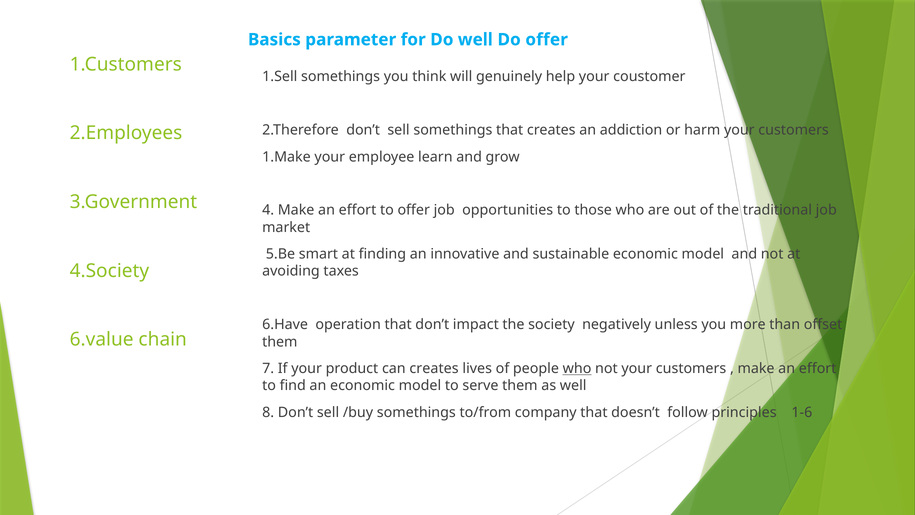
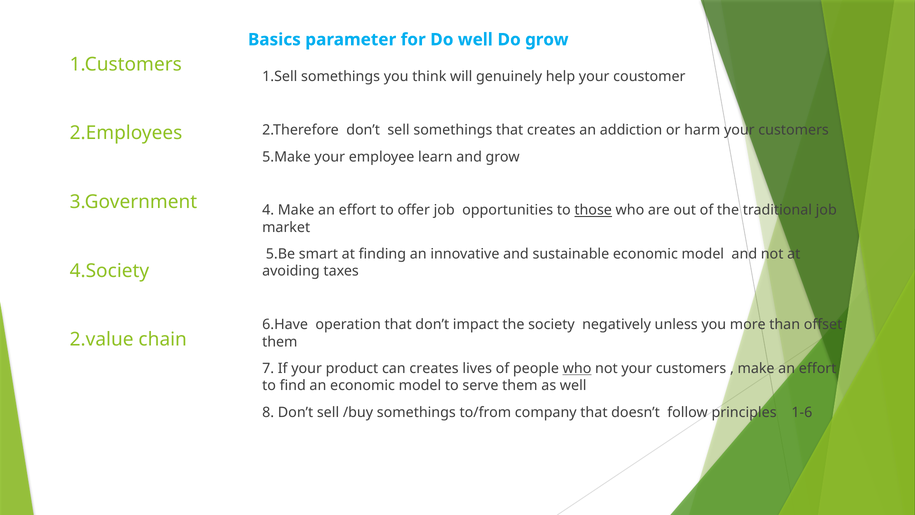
Do offer: offer -> grow (547, 40)
1.Make: 1.Make -> 5.Make (286, 157)
those underline: none -> present (593, 210)
6.value: 6.value -> 2.value (102, 339)
